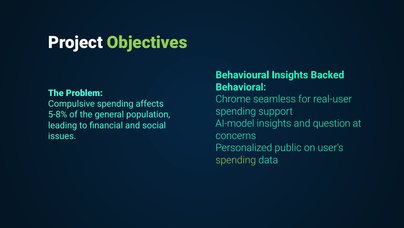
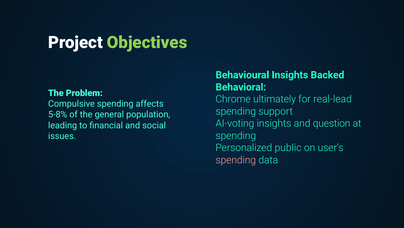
seamless: seamless -> ultimately (275, 99)
real-user: real-user -> real-lead (333, 99)
AI-model: AI-model -> AI-voting (235, 123)
concerns: concerns -> spending (236, 135)
spending colour: light green -> pink (236, 160)
